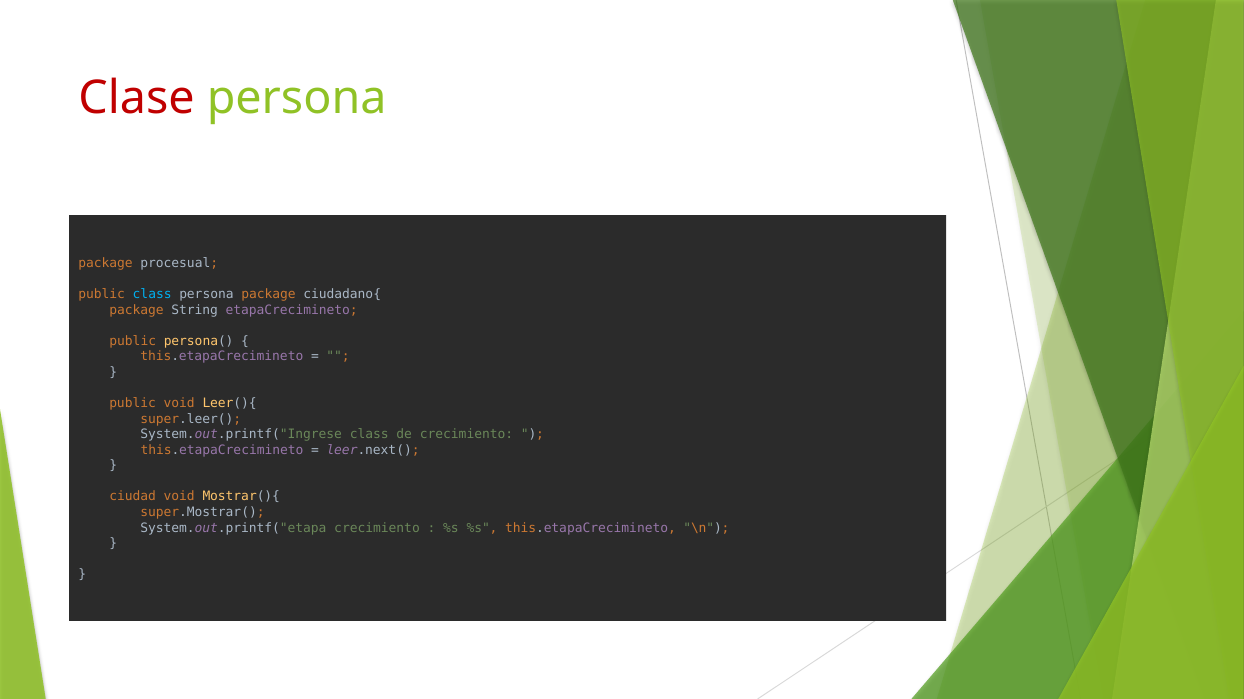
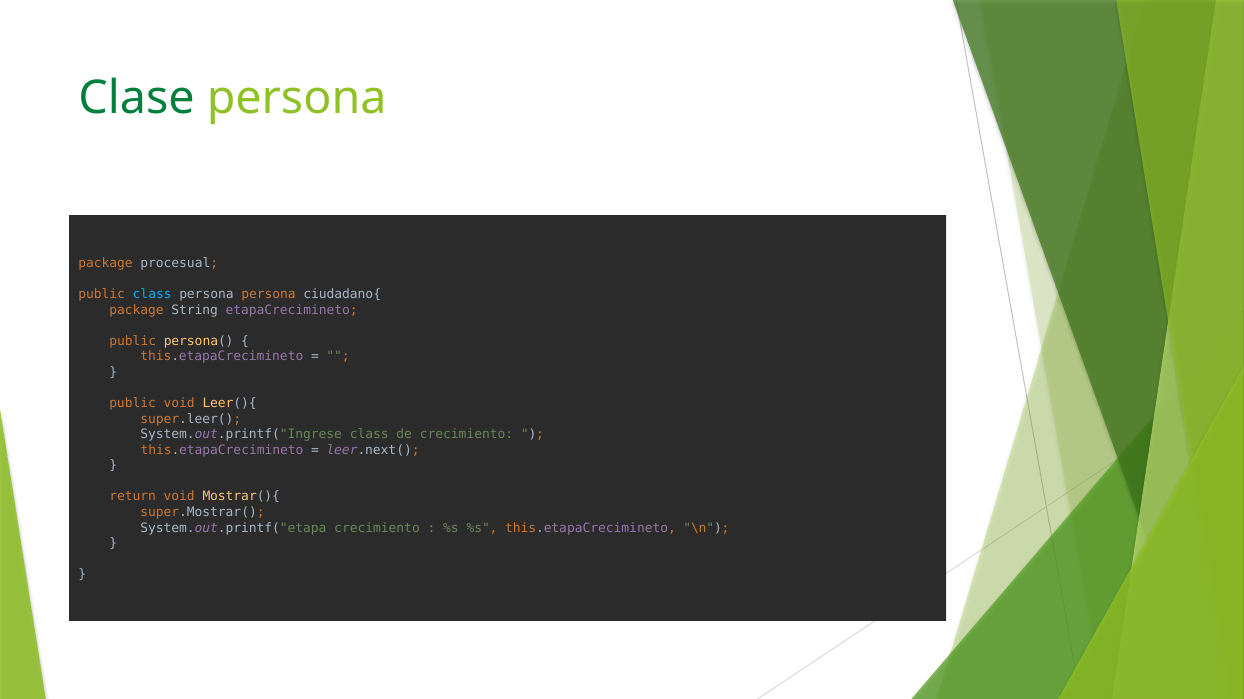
Clase colour: red -> green (137, 98)
package: package -> persona (269, 295)
ciudad: ciudad -> return (133, 497)
